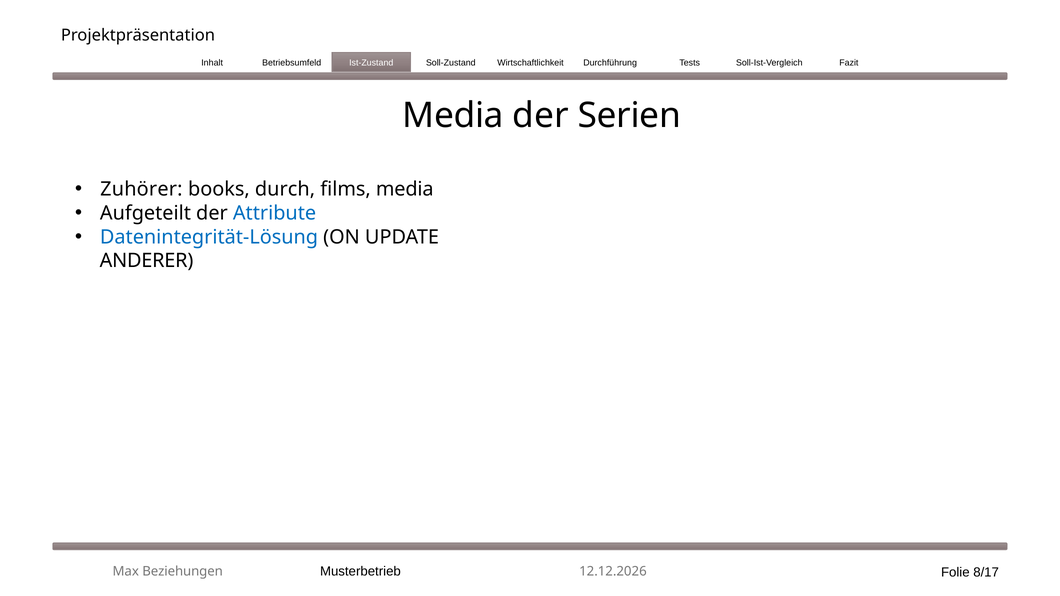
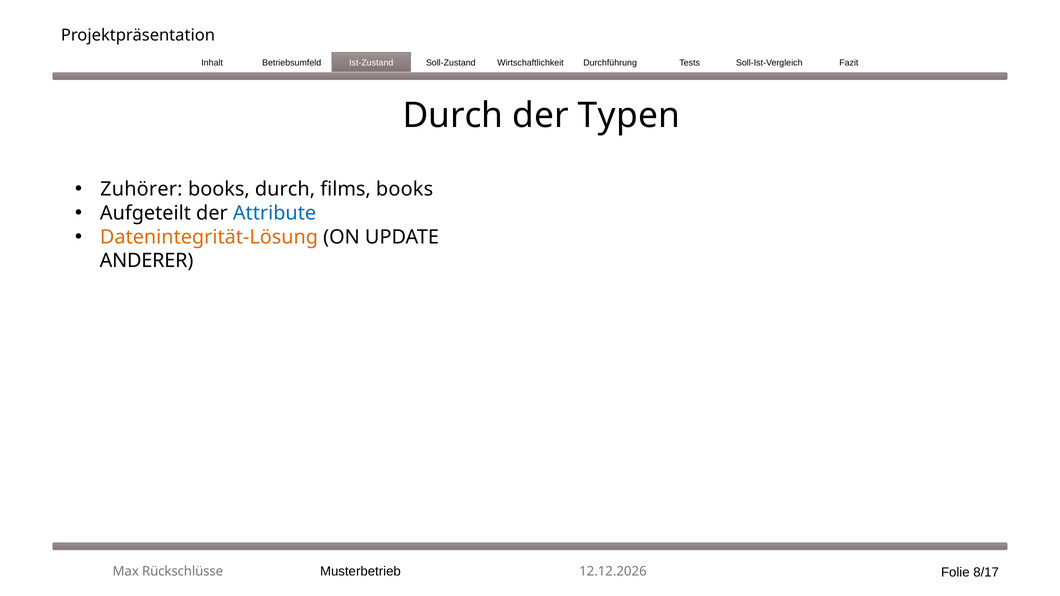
Media: Media -> Durch (453, 116)
Serien: Serien -> Typen (629, 116)
films media: media -> books (405, 189)
Datenintegrität-Lösung colour: blue -> orange (209, 237)
Beziehungen: Beziehungen -> Rückschlüsse (183, 572)
